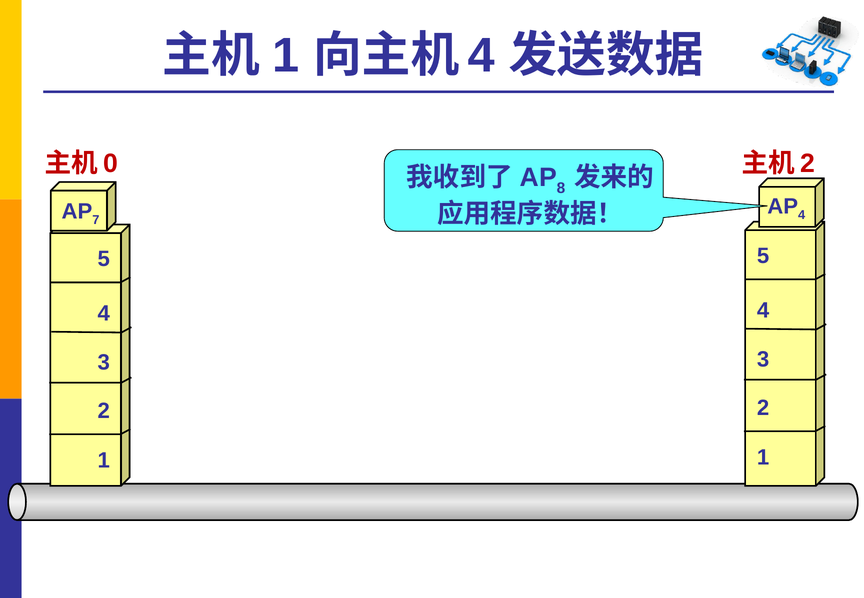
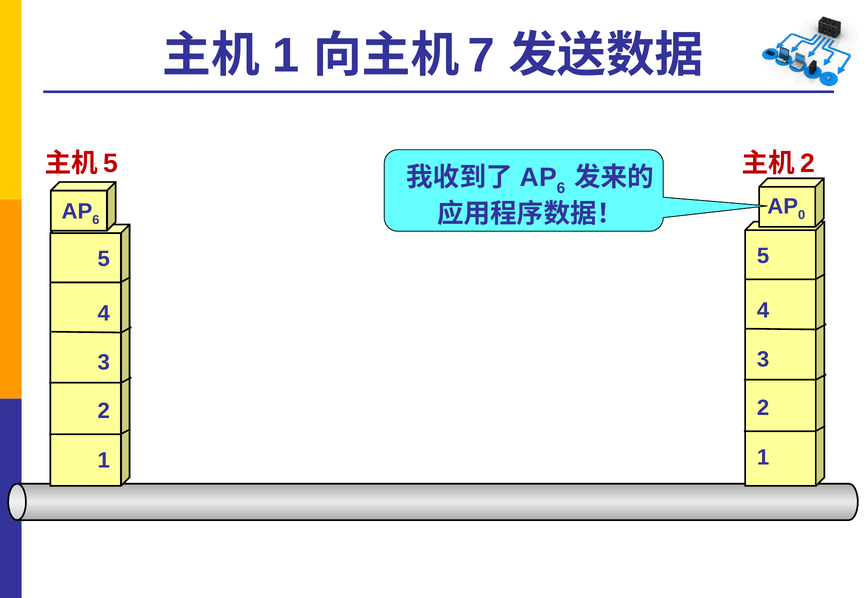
4: 4 -> 7 (481, 56)
0: 0 -> 5 (111, 164)
8: 8 -> 6 (561, 188)
4: 4 -> 0 (802, 215)
7: 7 -> 6 (96, 220)
